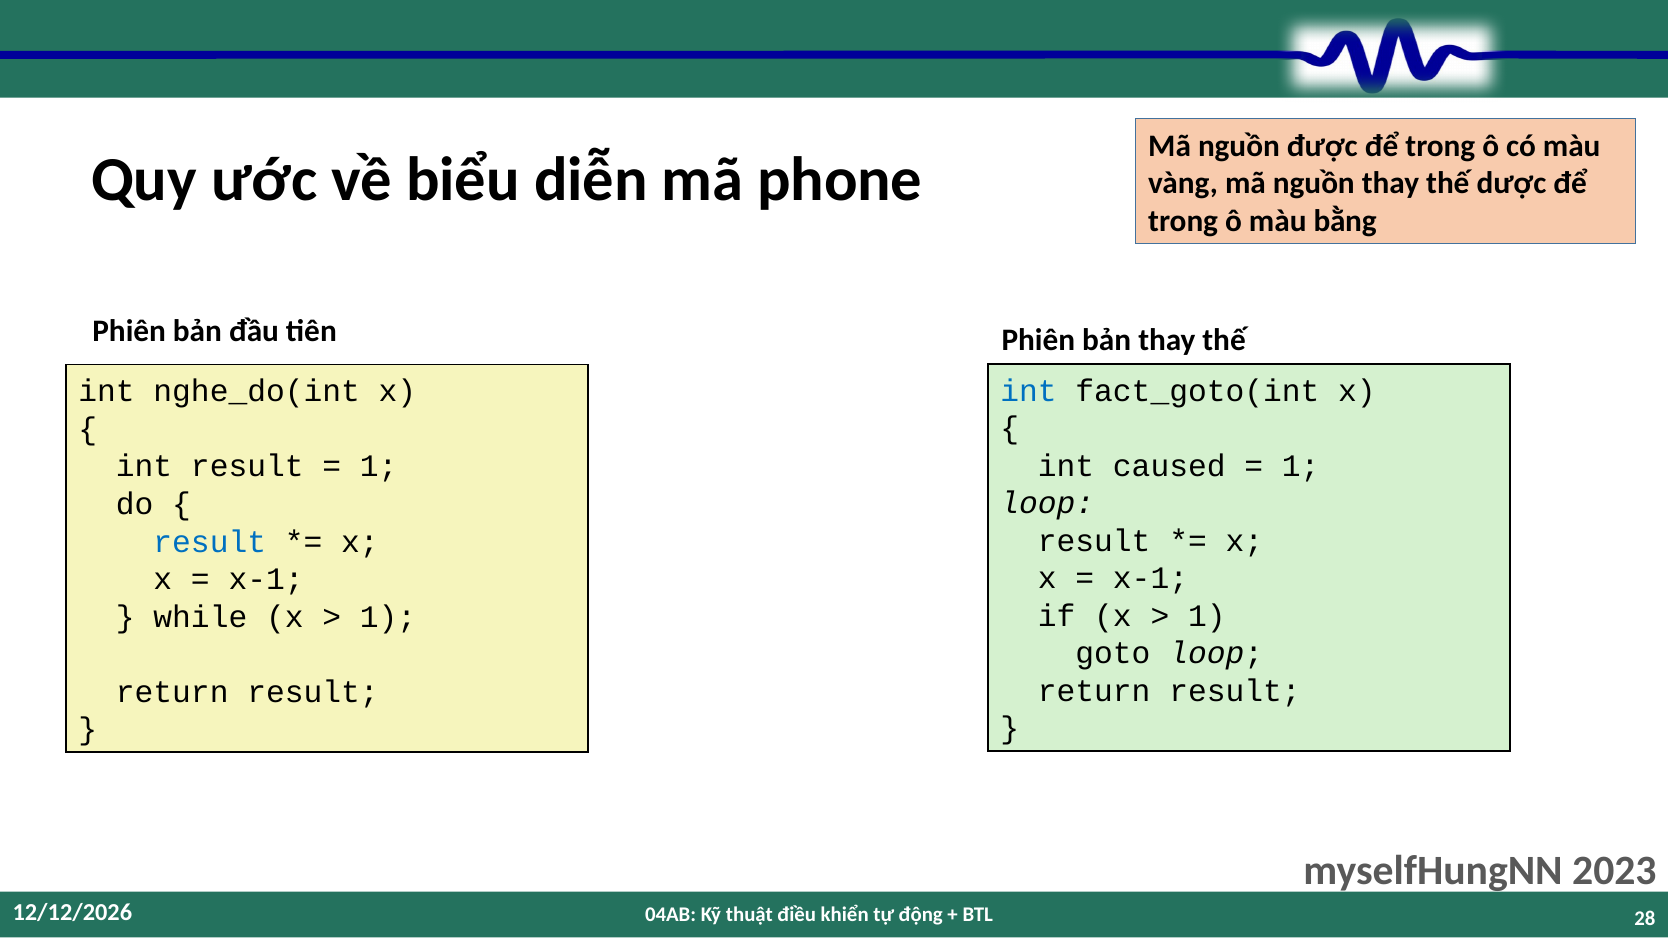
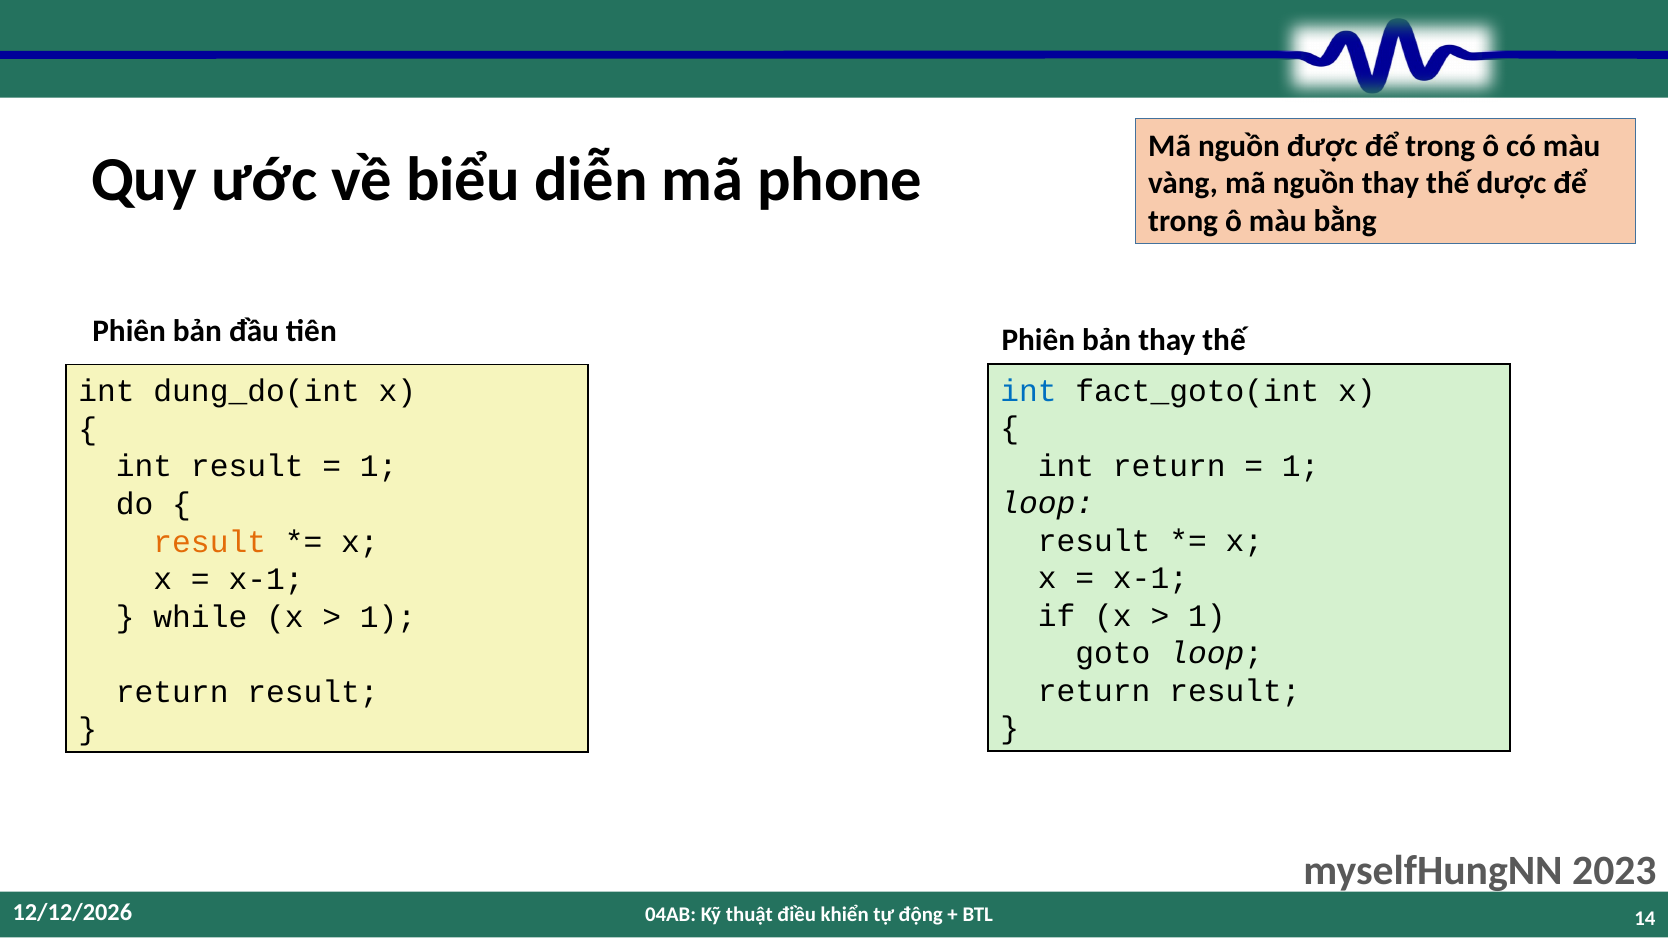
nghe_do(int: nghe_do(int -> dung_do(int (257, 392)
int caused: caused -> return (1169, 466)
result colour: blue -> orange (210, 542)
28: 28 -> 14 (1645, 918)
